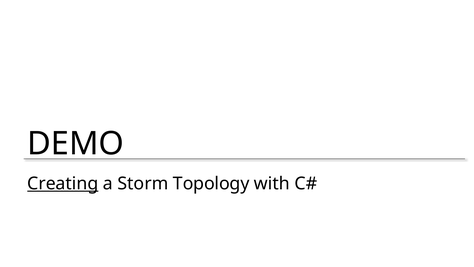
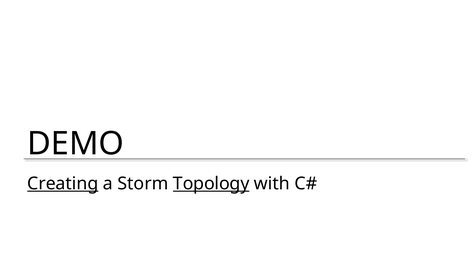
Topology underline: none -> present (211, 183)
